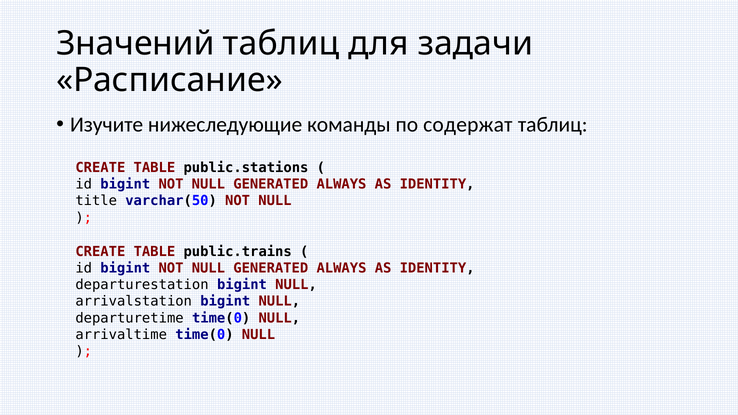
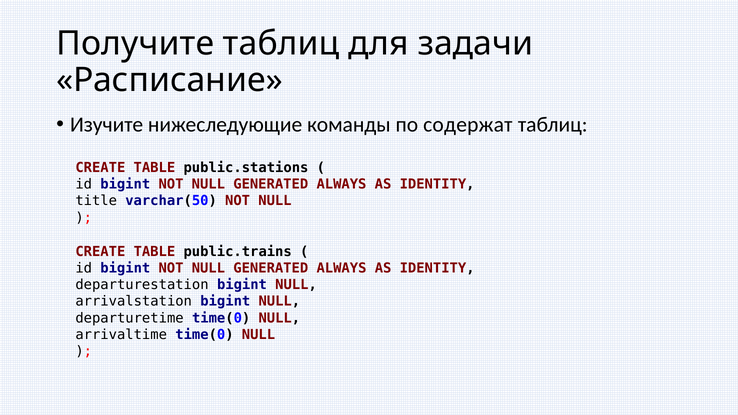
Значений: Значений -> Получите (135, 44)
